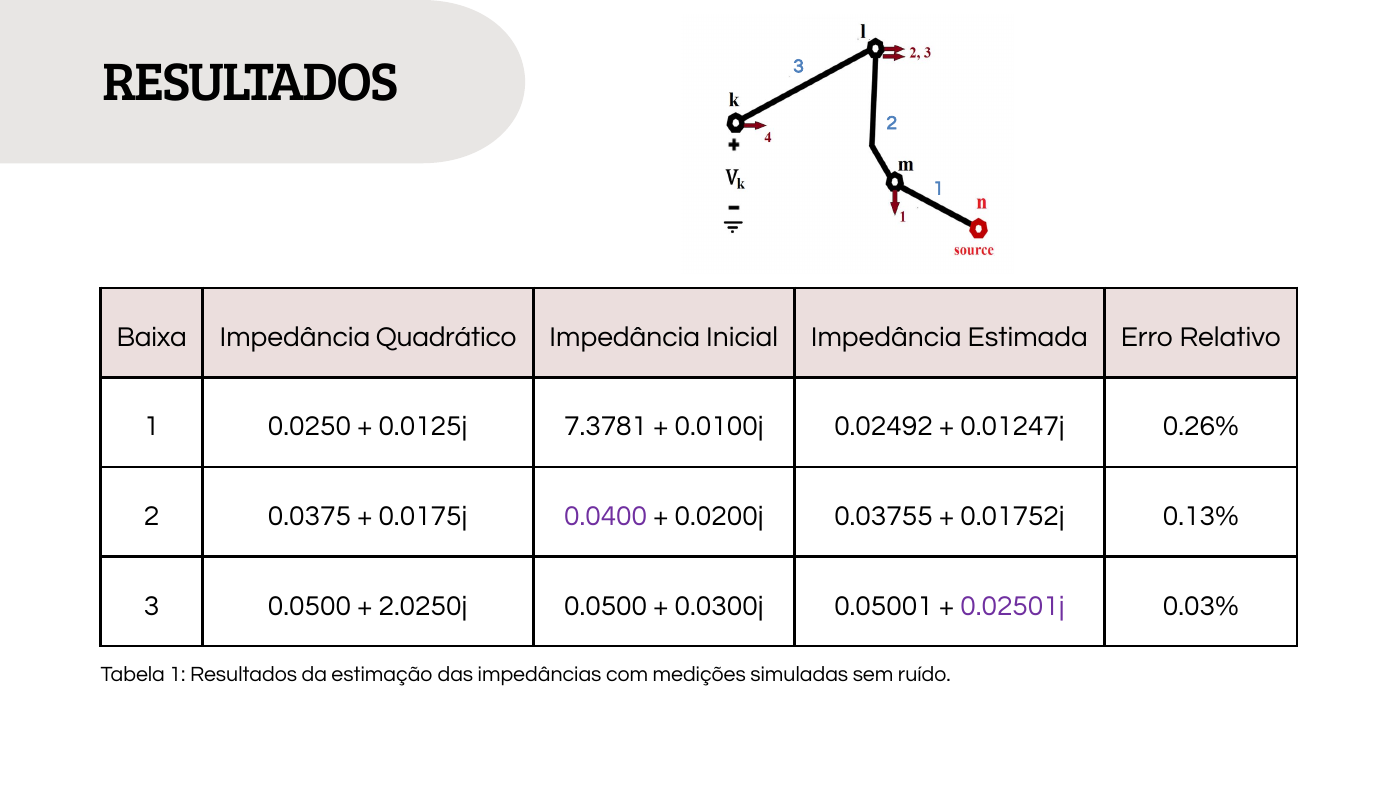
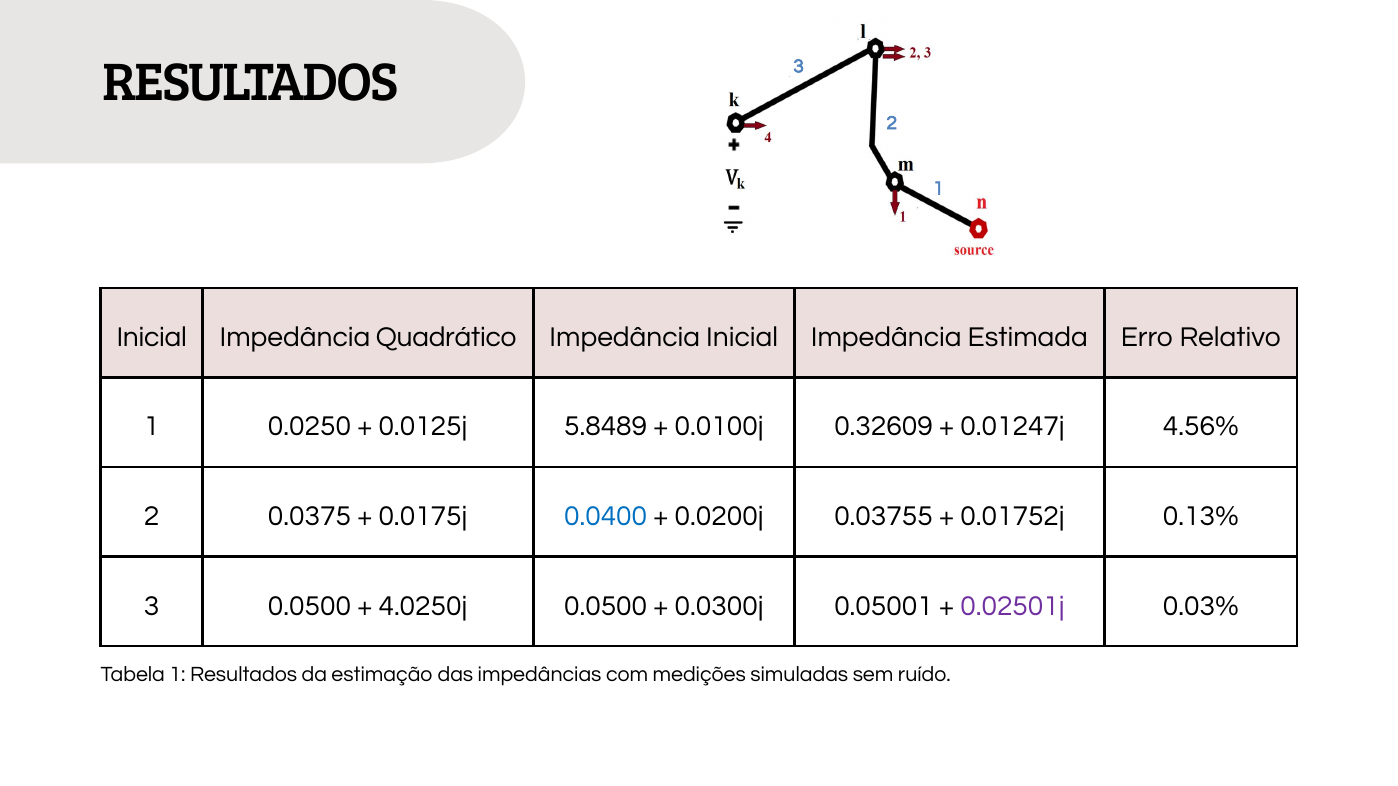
Baixa: Baixa -> Inicial (152, 337)
7.3781: 7.3781 -> 5.8489 (606, 427)
0.02492: 0.02492 -> 0.32609 (884, 427)
0.26%: 0.26% -> 4.56% (1201, 427)
0.0400 colour: purple -> blue (606, 517)
2.0250j: 2.0250j -> 4.0250j (423, 606)
